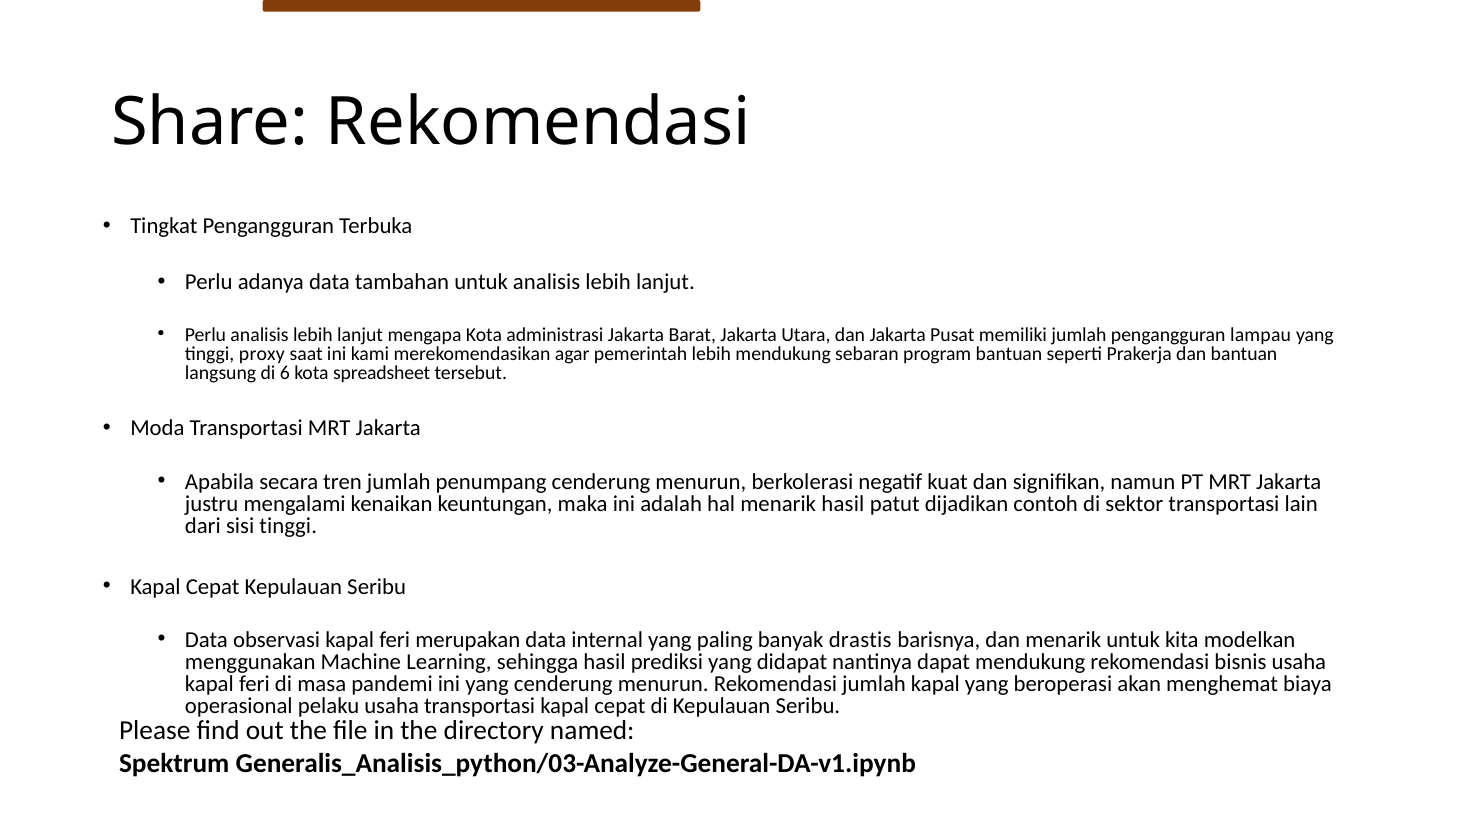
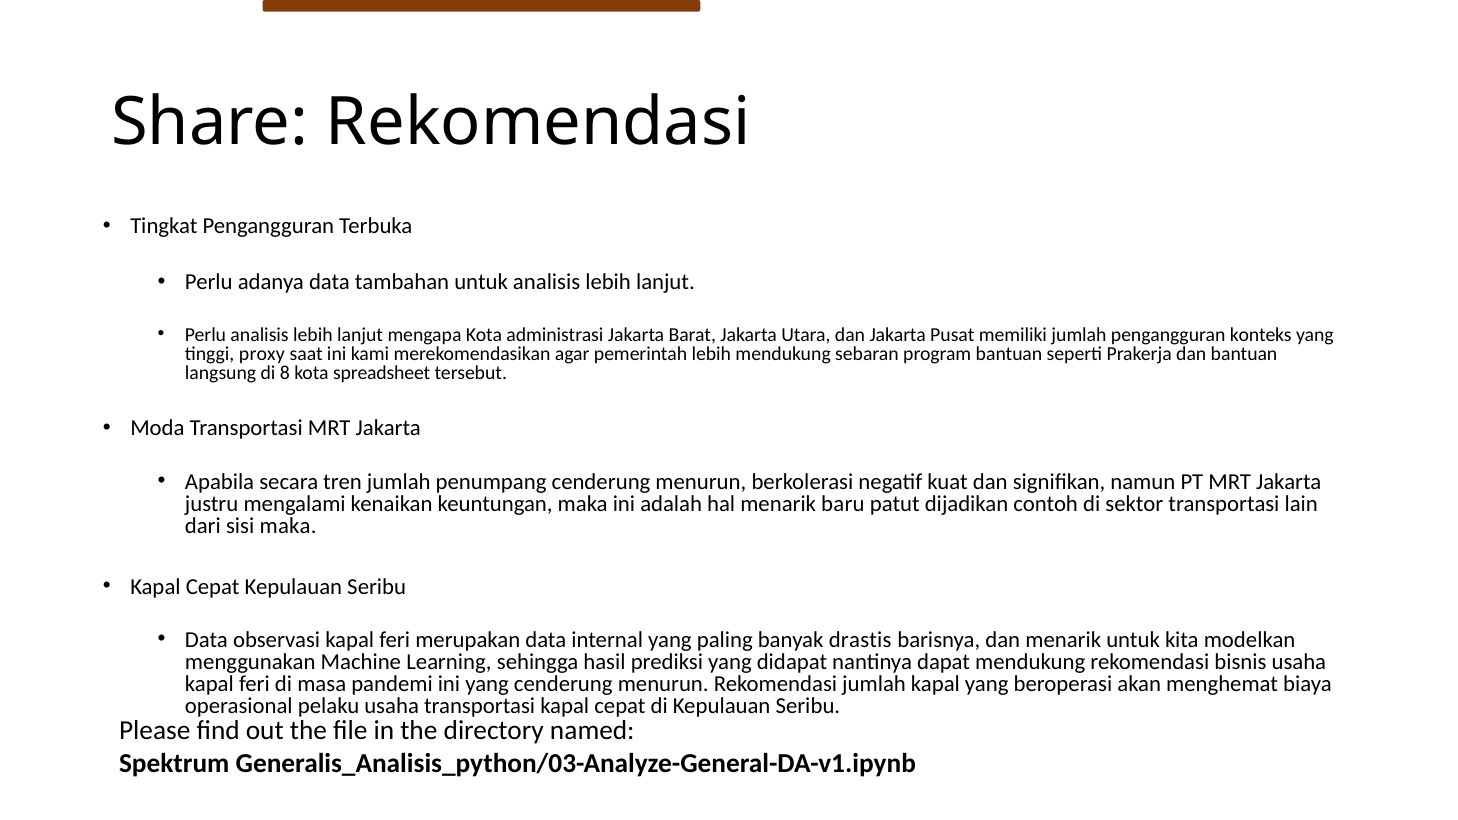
lampau: lampau -> konteks (1261, 335)
6: 6 -> 8 (285, 373)
menarik hasil: hasil -> baru (843, 504)
sisi tinggi: tinggi -> maka (288, 526)
